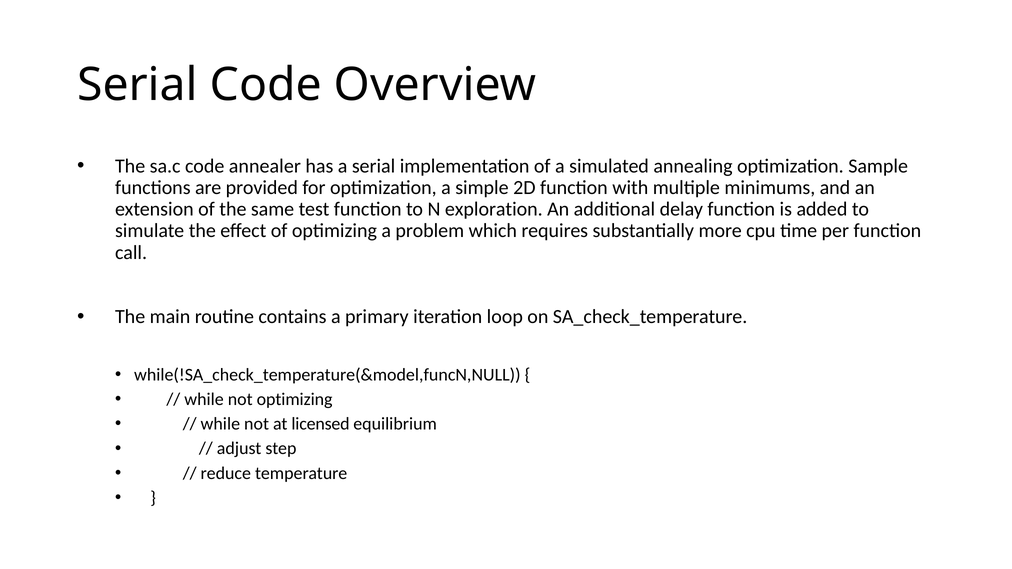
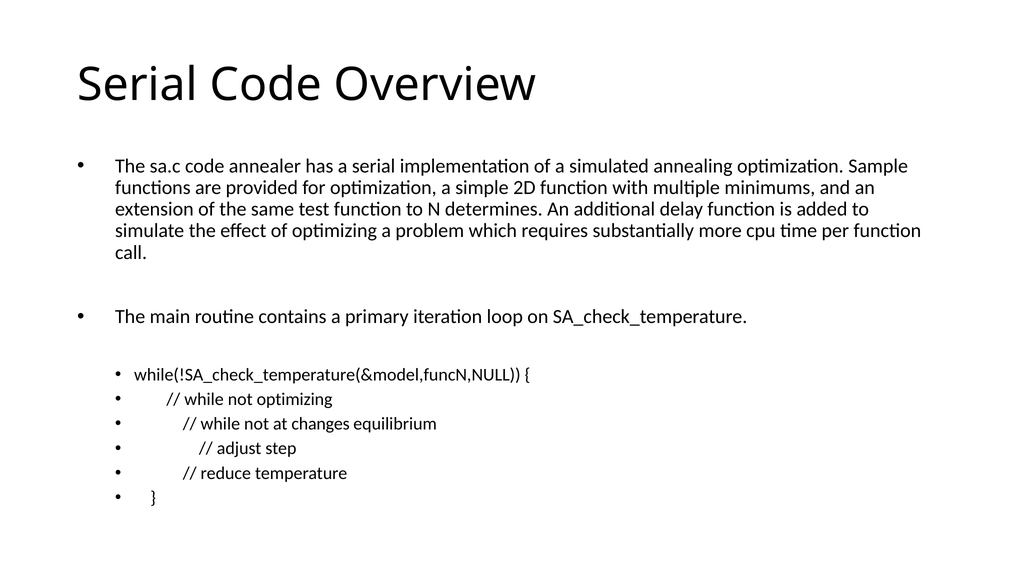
exploration: exploration -> determines (494, 209)
licensed: licensed -> changes (321, 424)
